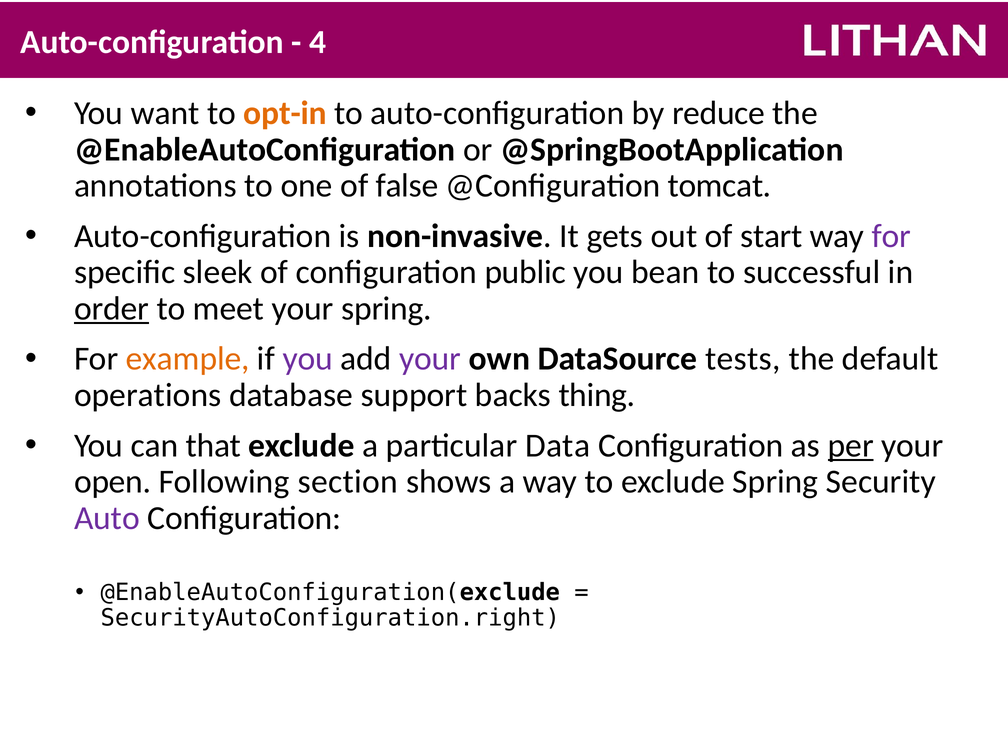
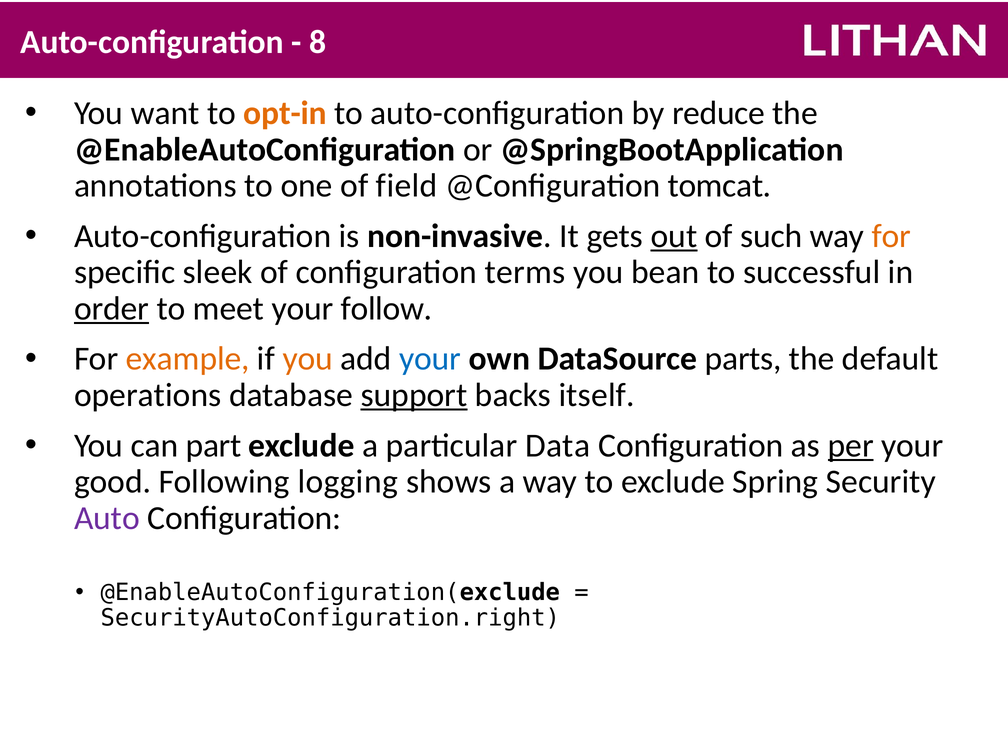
4: 4 -> 8 (318, 42)
false: false -> field (407, 186)
out underline: none -> present (674, 236)
start: start -> such (771, 236)
for colour: purple -> orange (891, 236)
public: public -> terms (525, 272)
your spring: spring -> follow (387, 309)
you colour: purple -> orange (308, 359)
your colour: purple -> blue (430, 359)
tests: tests -> parts (743, 359)
support underline: none -> present (414, 395)
thing: thing -> itself (597, 395)
that: that -> part (214, 445)
open: open -> good (113, 482)
section: section -> logging (348, 482)
